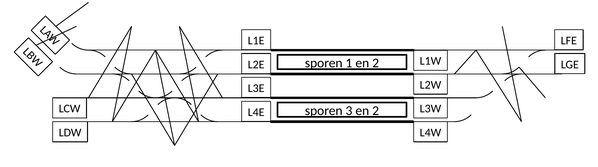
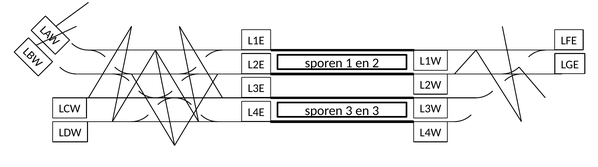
3 en 2: 2 -> 3 (376, 111)
